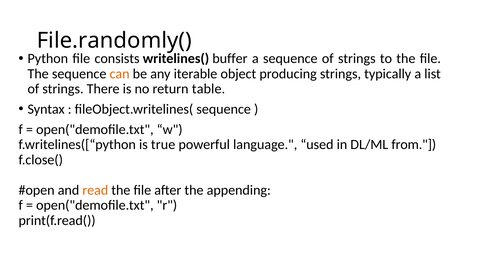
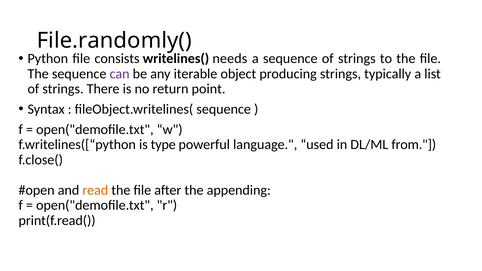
buffer: buffer -> needs (230, 59)
can colour: orange -> purple (120, 74)
table: table -> point (209, 89)
true: true -> type (163, 145)
